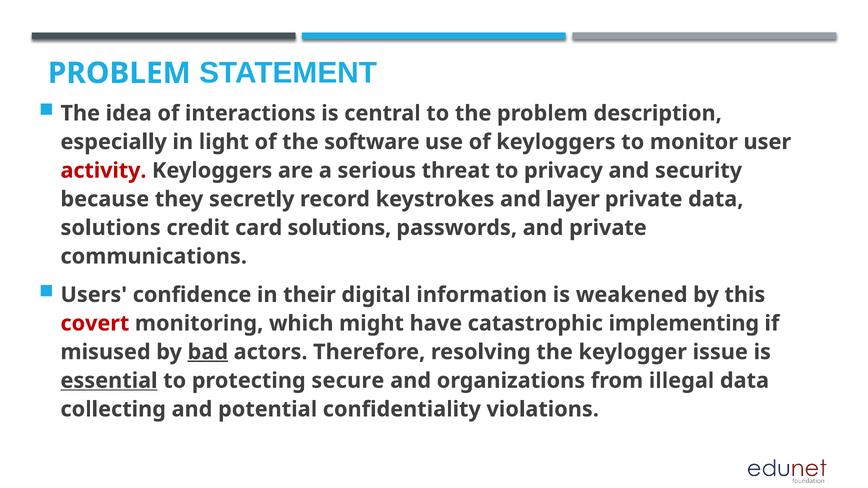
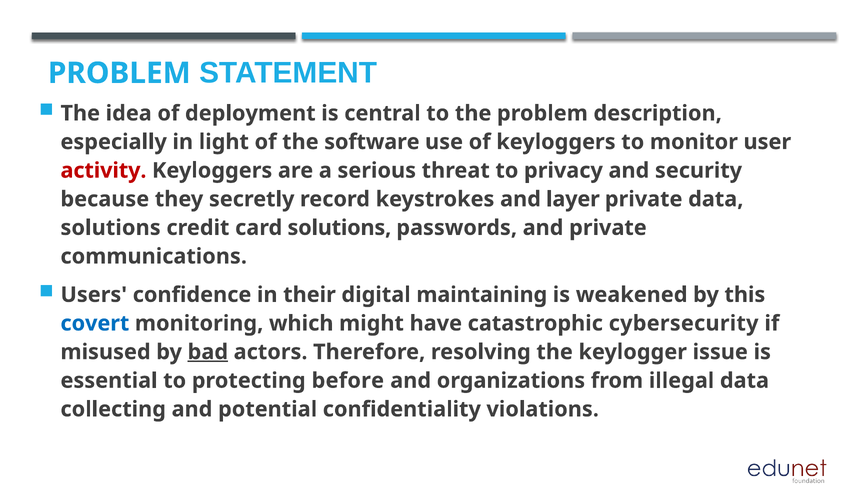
interactions: interactions -> deployment (250, 113)
information: information -> maintaining (482, 295)
covert colour: red -> blue (95, 324)
implementing: implementing -> cybersecurity (684, 324)
essential underline: present -> none (109, 381)
secure: secure -> before (348, 381)
